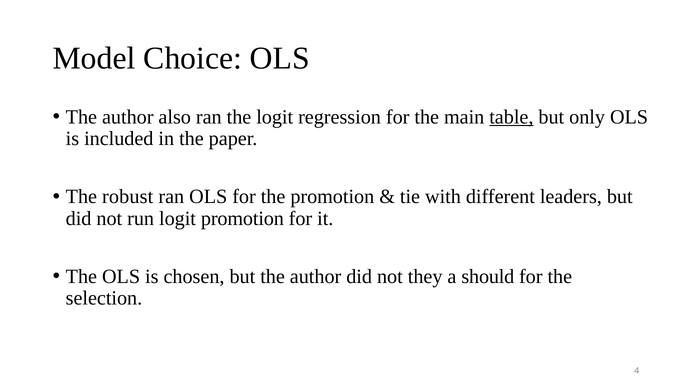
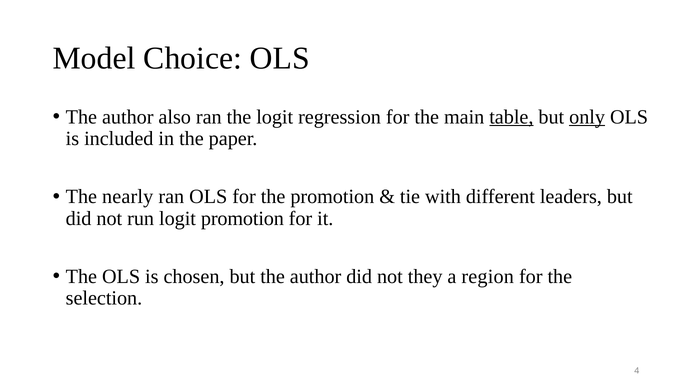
only underline: none -> present (587, 117)
robust: robust -> nearly (128, 197)
should: should -> region (488, 277)
